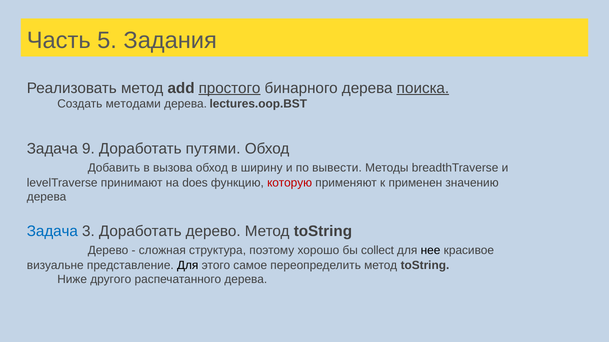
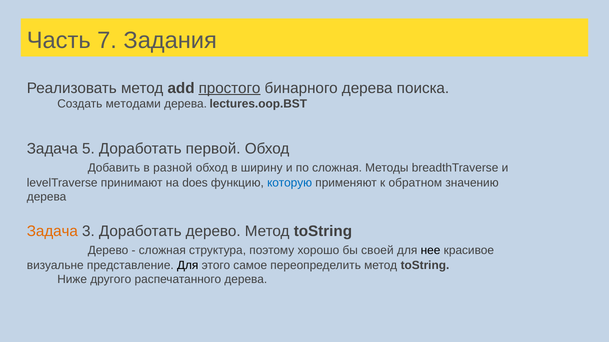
5: 5 -> 7 (107, 40)
поиска underline: present -> none (423, 88)
9: 9 -> 5 (88, 149)
путями: путями -> первой (213, 149)
вызова: вызова -> разной (173, 168)
по вывести: вывести -> сложная (337, 168)
которую colour: red -> blue (290, 183)
применен: применен -> обратном (415, 183)
Задача colour: blue -> orange (52, 232)
collect: collect -> своей (377, 251)
